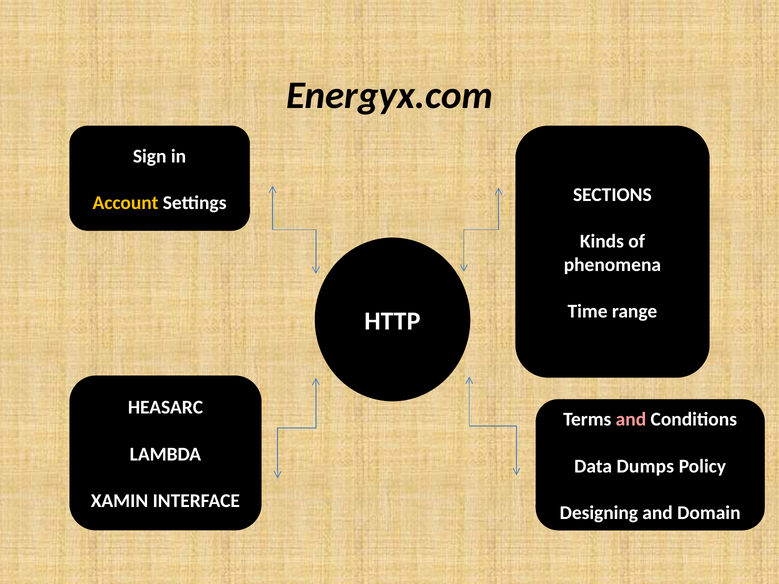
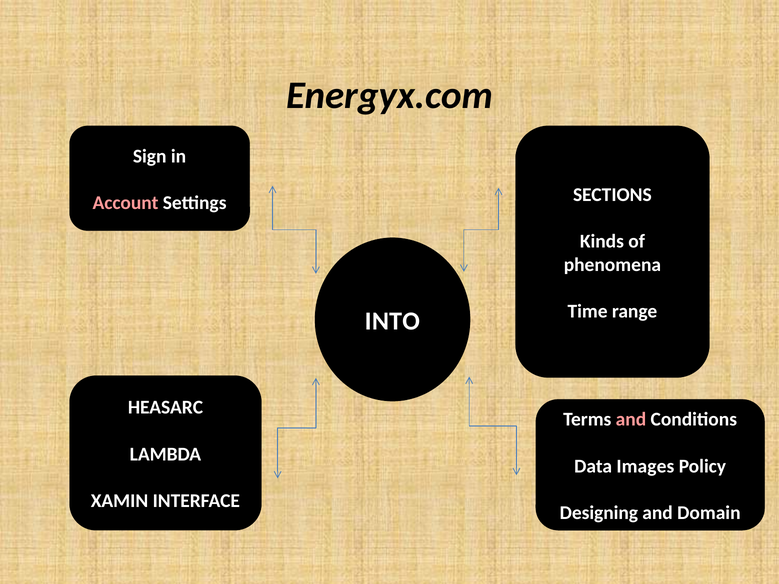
Account colour: yellow -> pink (126, 203)
HTTP: HTTP -> INTO (392, 321)
Dumps: Dumps -> Images (645, 466)
